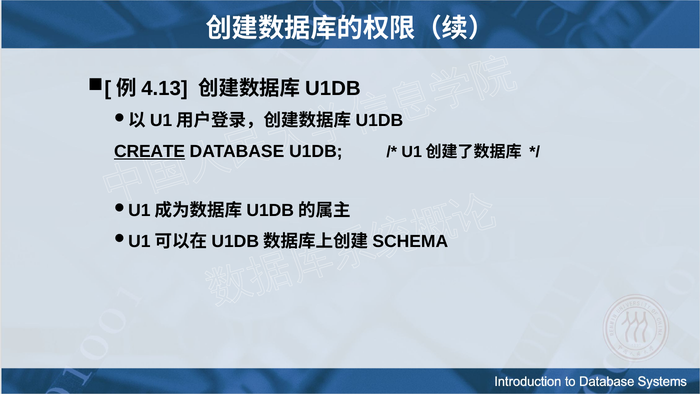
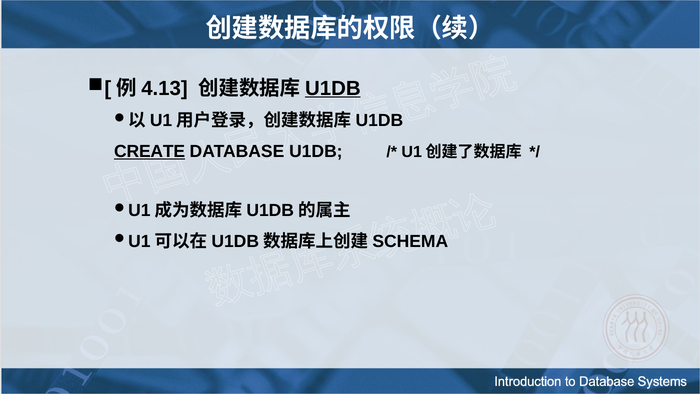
U1DB underline: none -> present (333, 88)
